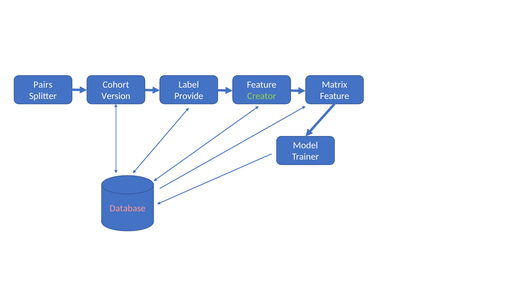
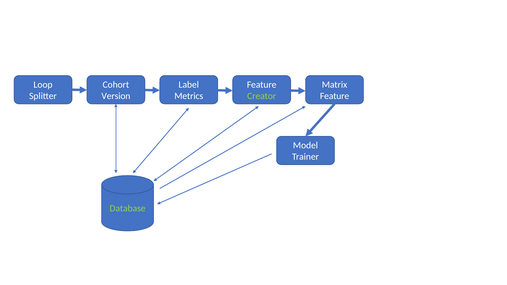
Pairs: Pairs -> Loop (43, 85)
Provide: Provide -> Metrics (189, 96)
Database colour: pink -> light green (128, 209)
